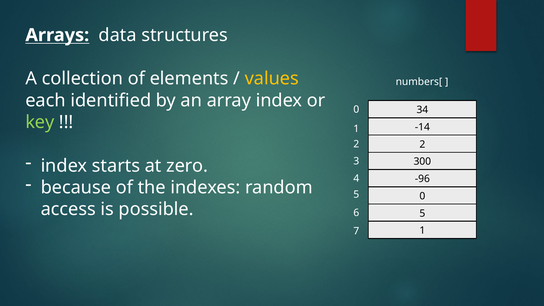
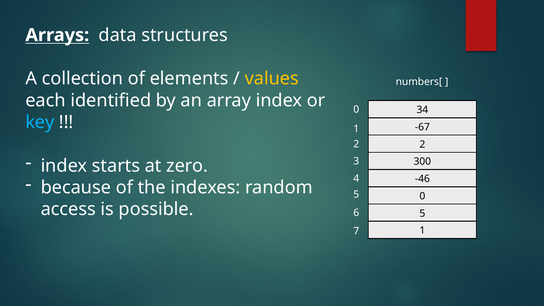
key colour: light green -> light blue (40, 122)
-14: -14 -> -67 (422, 127)
-96: -96 -> -46 (422, 179)
